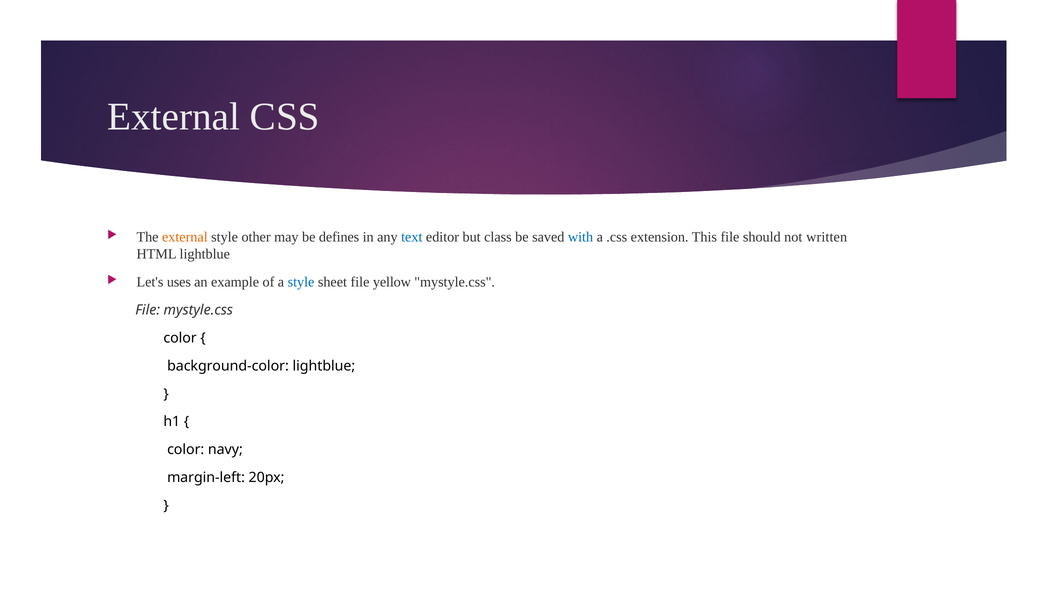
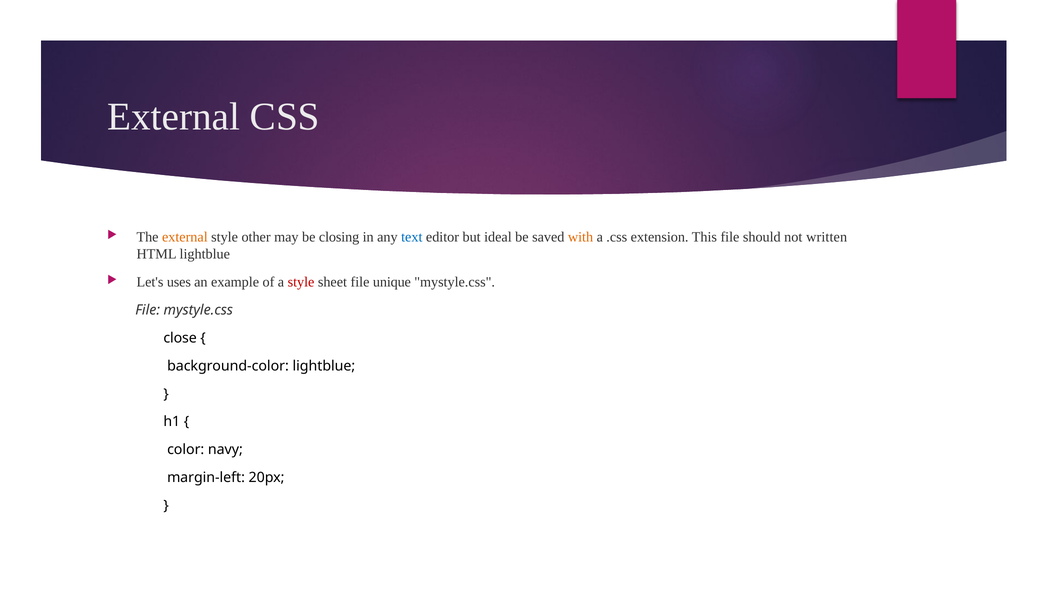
defines: defines -> closing (339, 237)
class: class -> ideal (498, 237)
with colour: blue -> orange (581, 237)
style colour: blue -> red (301, 282)
yellow: yellow -> unique (392, 282)
color: color -> close (180, 338)
